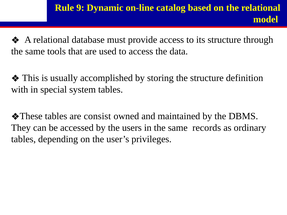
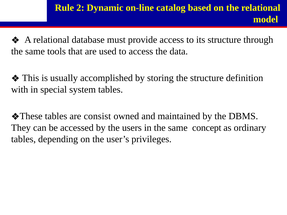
9: 9 -> 2 (80, 8)
records: records -> concept (207, 128)
